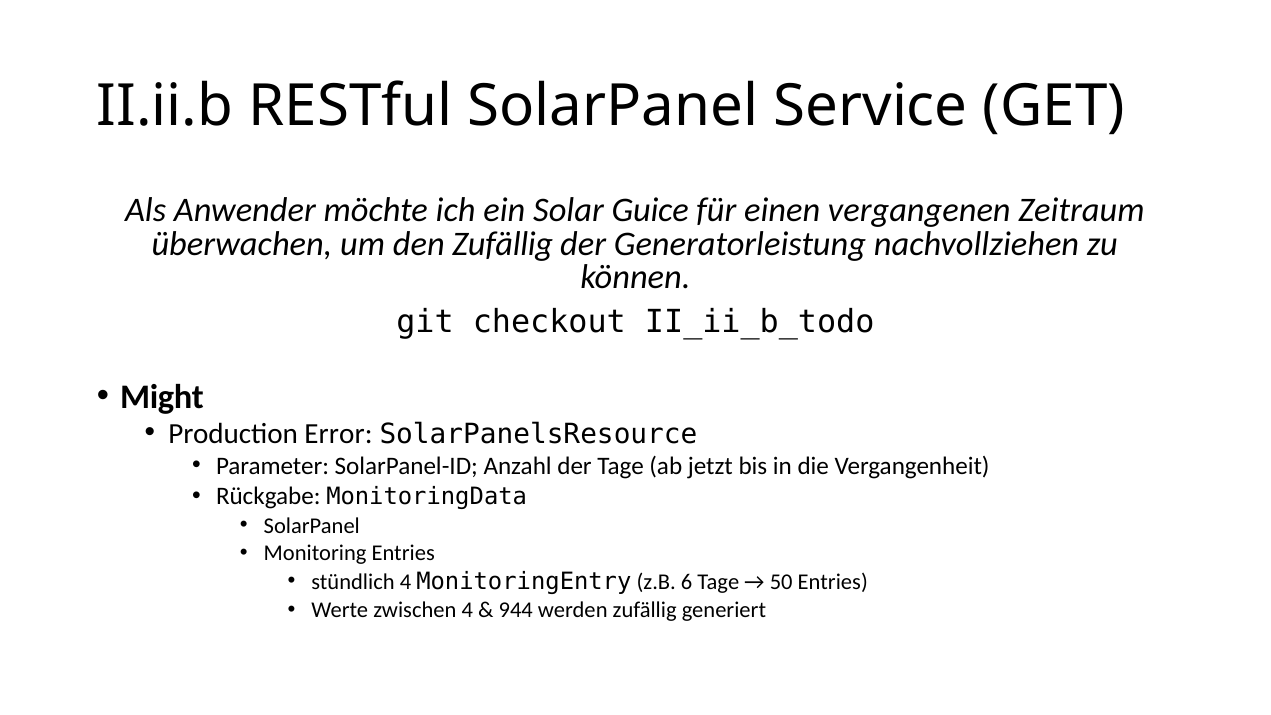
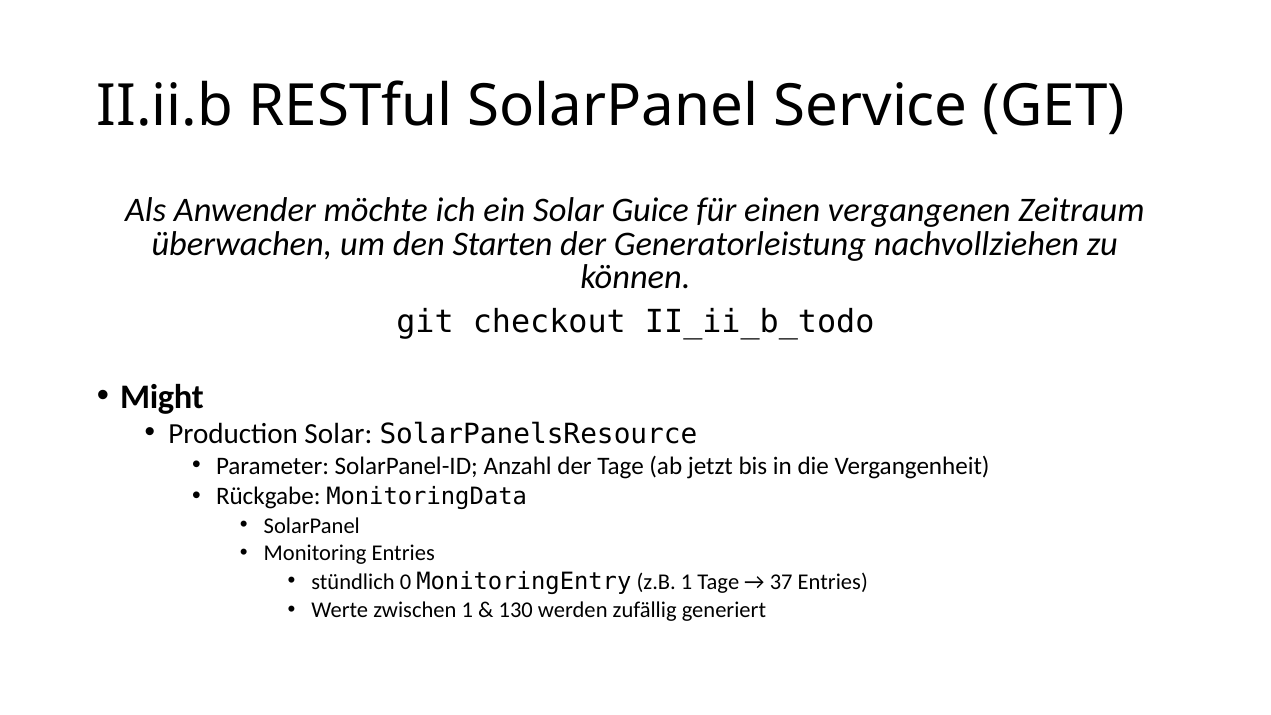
den Zufällig: Zufällig -> Starten (503, 244)
Production Error: Error -> Solar (338, 434)
stündlich 4: 4 -> 0 (405, 582)
z.B 6: 6 -> 1 (687, 582)
50: 50 -> 37 (781, 582)
zwischen 4: 4 -> 1 (467, 610)
944: 944 -> 130 (516, 610)
